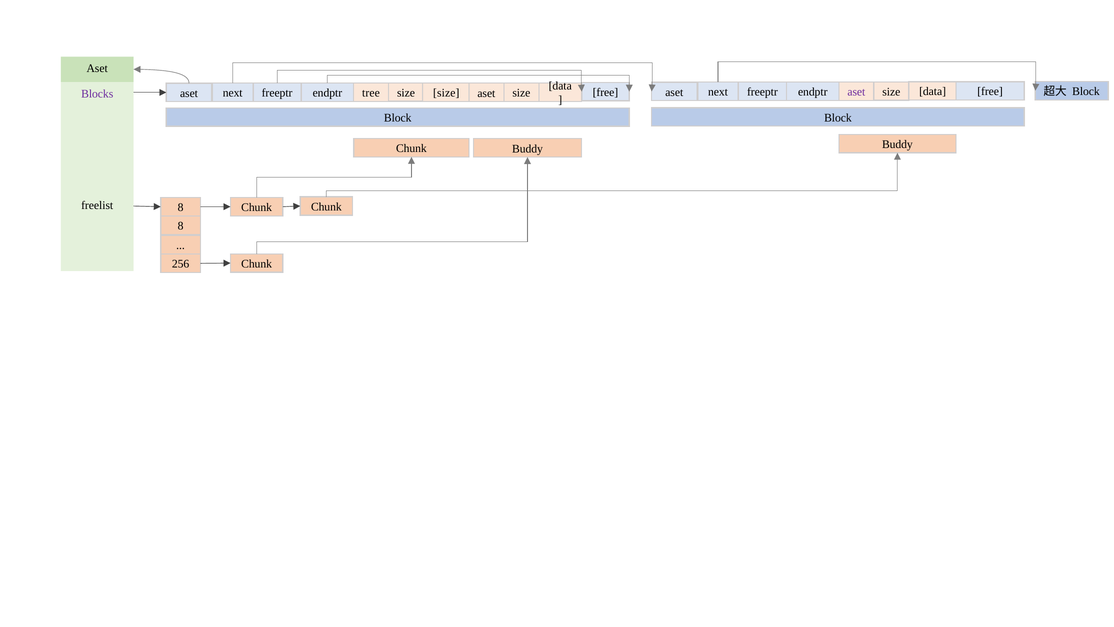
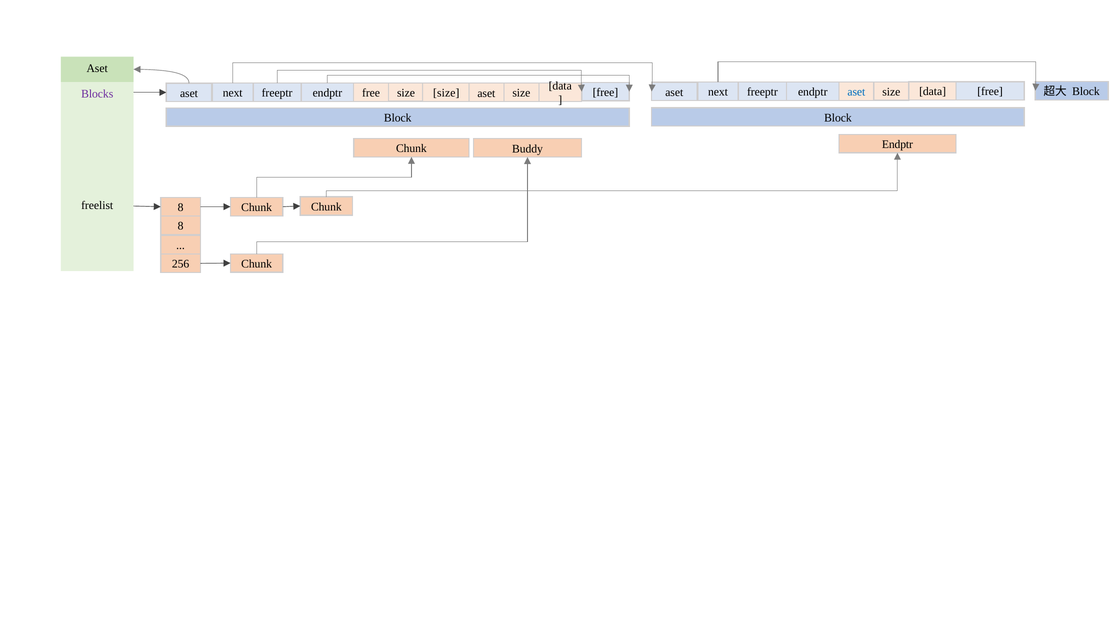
aset colour: purple -> blue (856, 92)
tree: tree -> free (371, 93)
Buddy: Buddy -> Endptr (897, 144)
